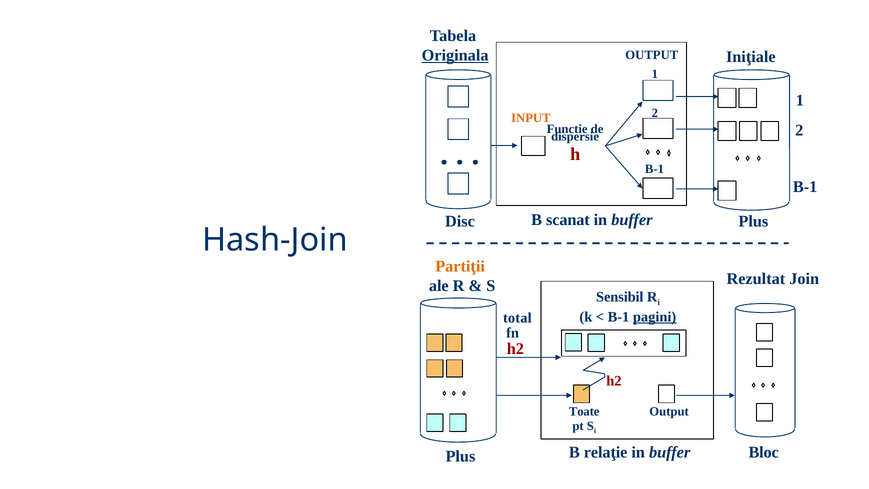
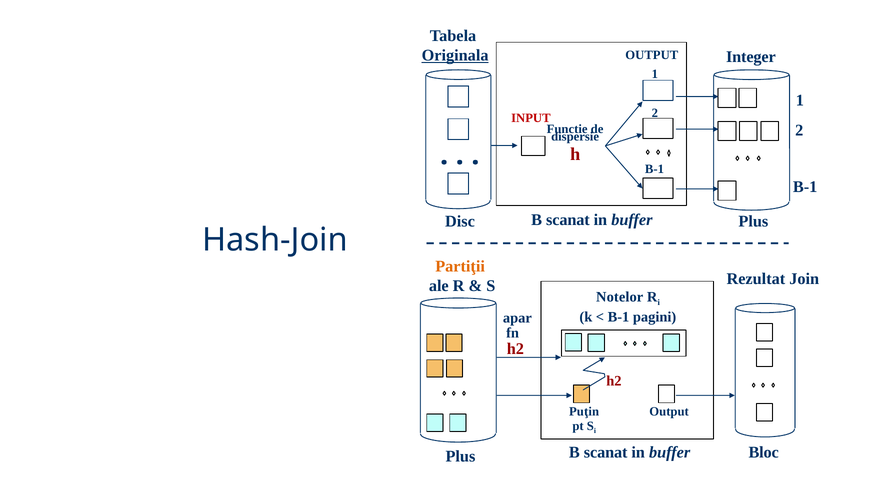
Iniţiale: Iniţiale -> Integer (751, 57)
INPUT colour: orange -> red (531, 118)
Sensibil: Sensibil -> Notelor (620, 297)
pagini underline: present -> none (655, 317)
total: total -> apar (517, 318)
Toate: Toate -> Puţin (584, 412)
relaţie: relaţie -> scanat (606, 452)
